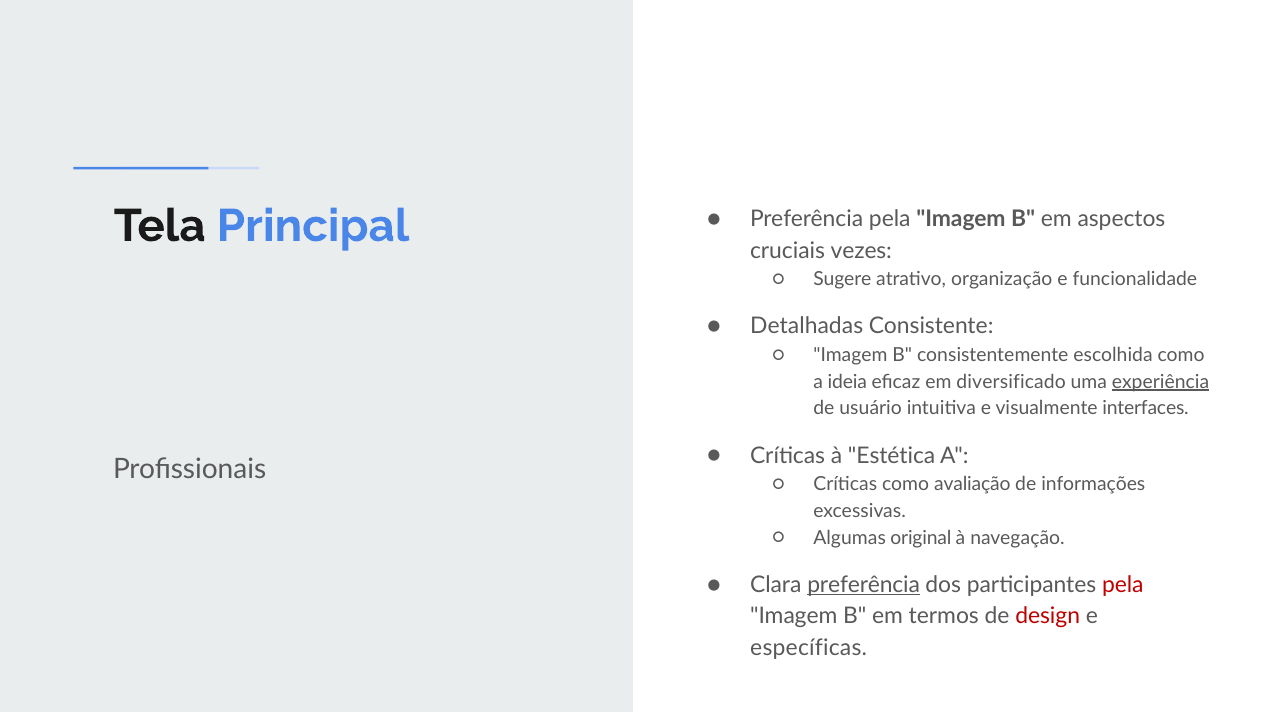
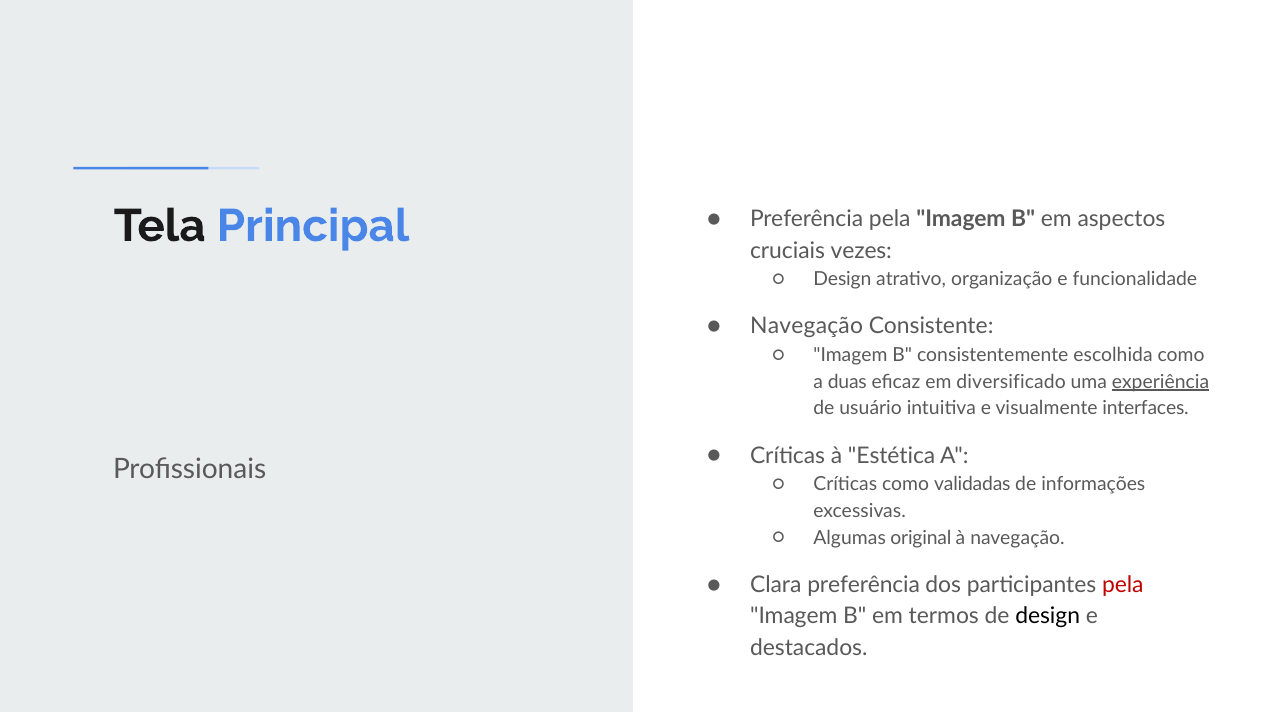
Sugere: Sugere -> Design (842, 279)
Detalhadas: Detalhadas -> Navegação (807, 326)
ideia: ideia -> duas (847, 382)
avaliação: avaliação -> validadas (972, 484)
preferência underline: present -> none (864, 585)
design colour: red -> black (1048, 616)
específicas: específicas -> destacados (809, 648)
